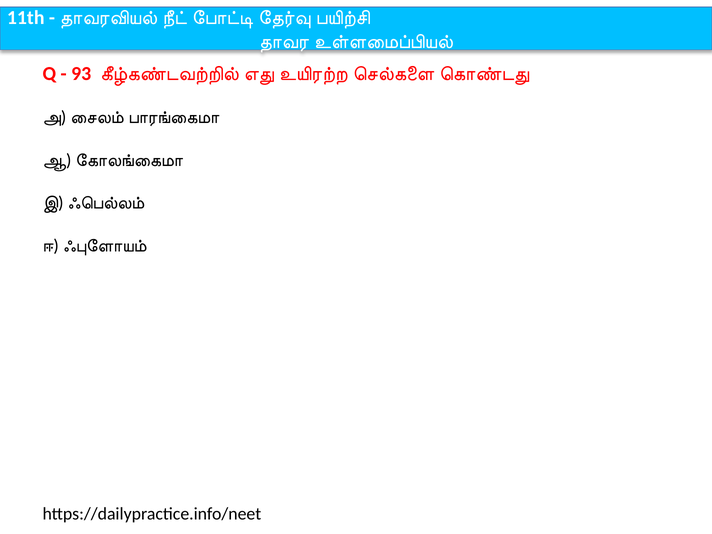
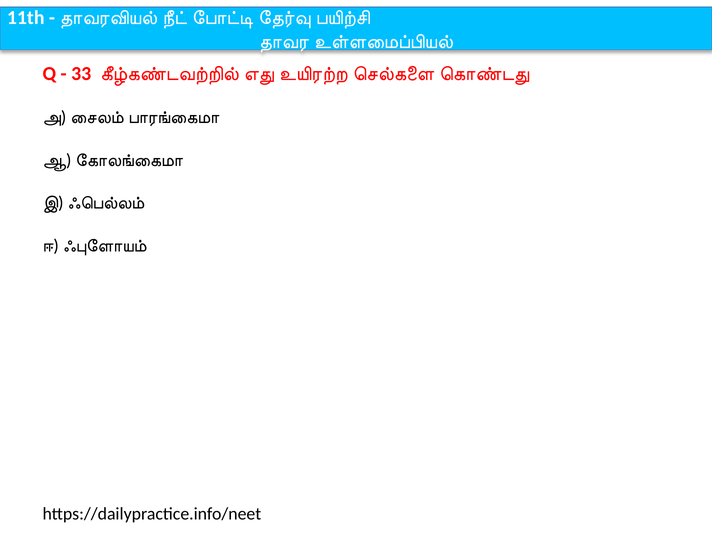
93: 93 -> 33 (81, 74)
